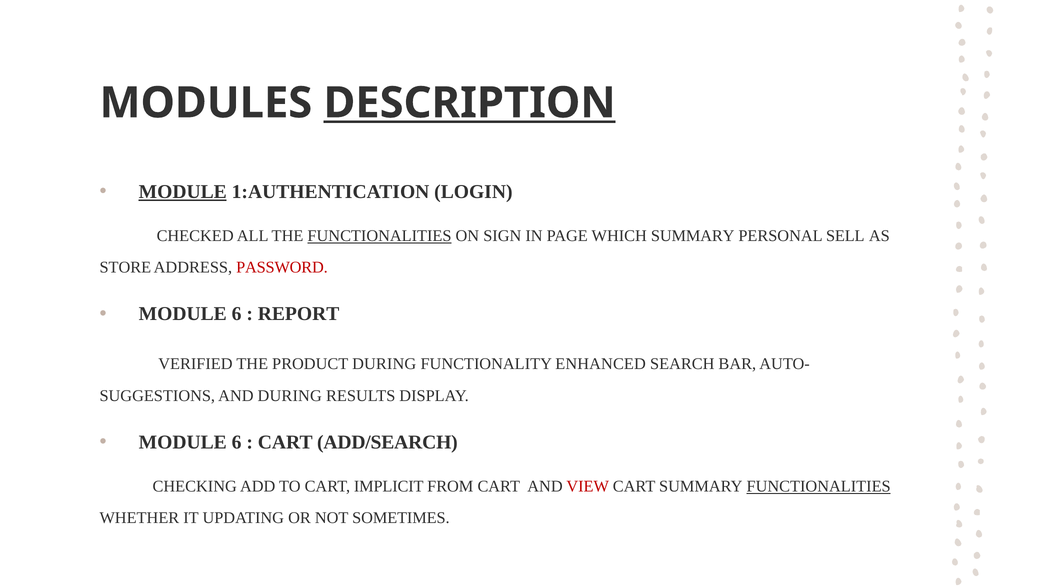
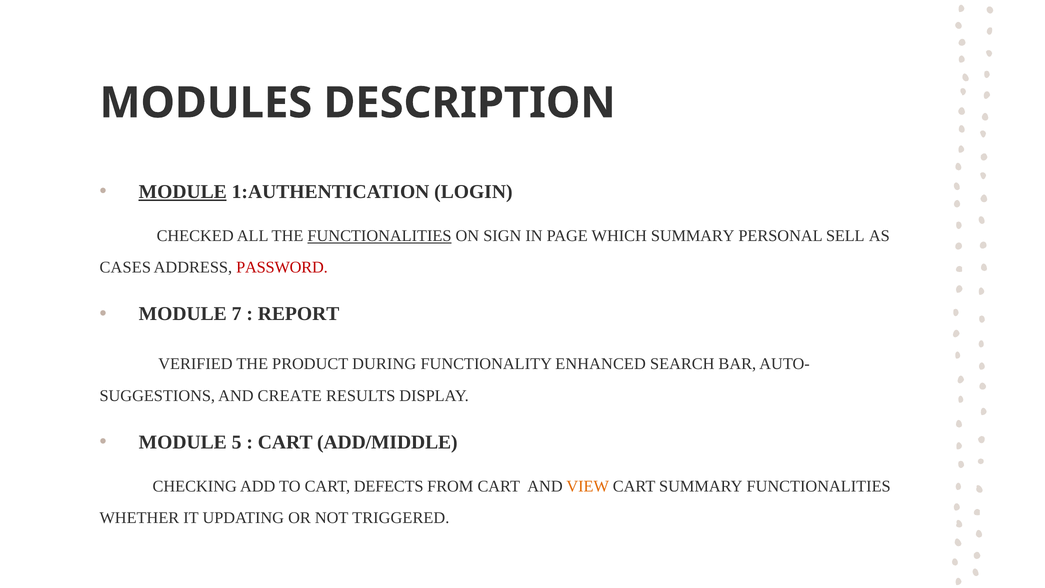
DESCRIPTION underline: present -> none (470, 103)
STORE: STORE -> CASES (125, 267)
6: 6 -> 7 (237, 314)
AND DURING: DURING -> CREATE (290, 395)
6: 6 -> 5 (237, 442)
ADD/SEARCH: ADD/SEARCH -> ADD/MIDDLE (387, 442)
IMPLICIT: IMPLICIT -> DEFECTS (389, 486)
VIEW colour: red -> orange (588, 486)
FUNCTIONALITIES underline: present -> none (819, 486)
SOMETIMES: SOMETIMES -> TRIGGERED (401, 518)
